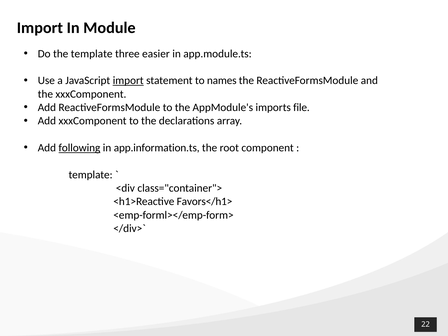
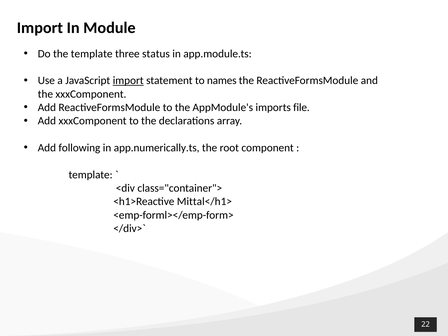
easier: easier -> status (156, 54)
following underline: present -> none (79, 148)
app.information.ts: app.information.ts -> app.numerically.ts (157, 148)
Favors</h1>: Favors</h1> -> Mittal</h1> (204, 202)
